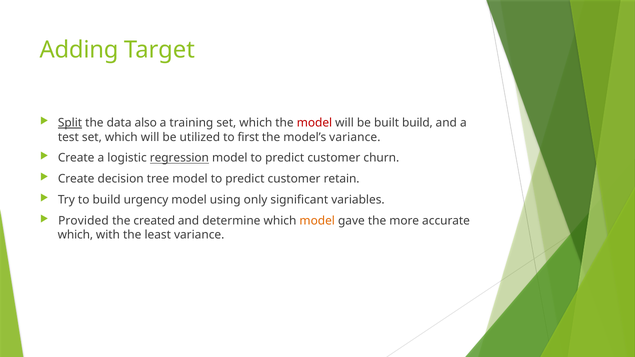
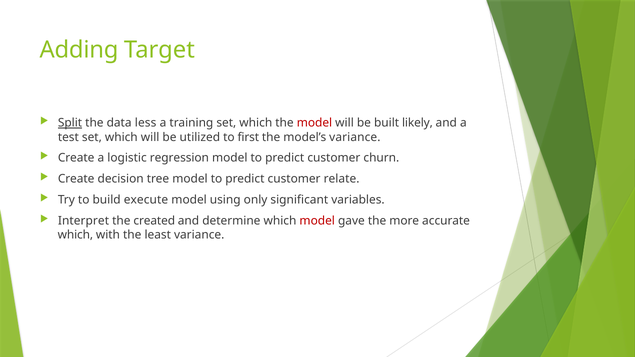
also: also -> less (146, 123)
built build: build -> likely (417, 123)
regression underline: present -> none (179, 158)
retain: retain -> relate (342, 179)
urgency: urgency -> execute (146, 200)
Provided: Provided -> Interpret (83, 221)
model colour: orange -> red (317, 221)
